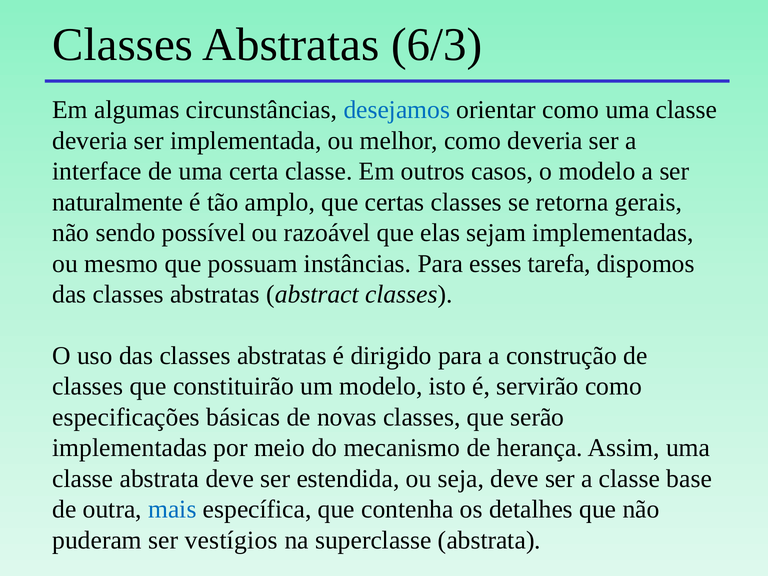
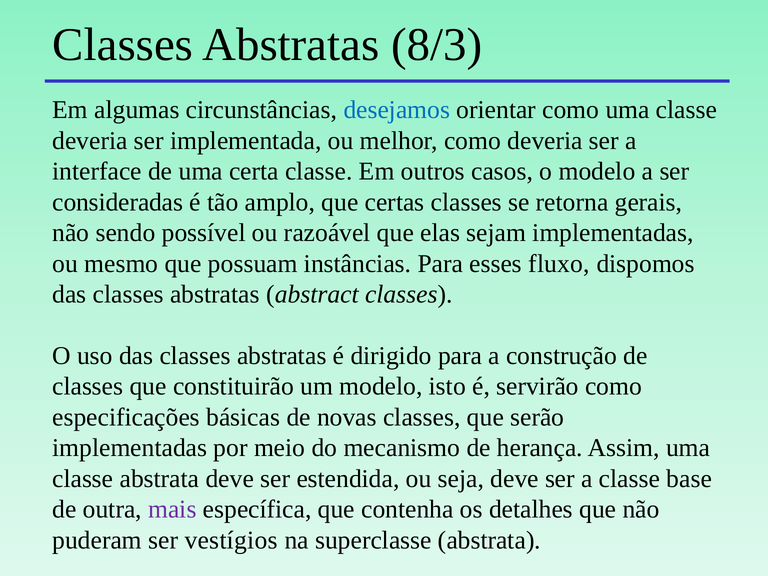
6/3: 6/3 -> 8/3 (437, 45)
naturalmente: naturalmente -> consideradas (118, 202)
tarefa: tarefa -> fluxo (559, 264)
mais colour: blue -> purple (172, 509)
